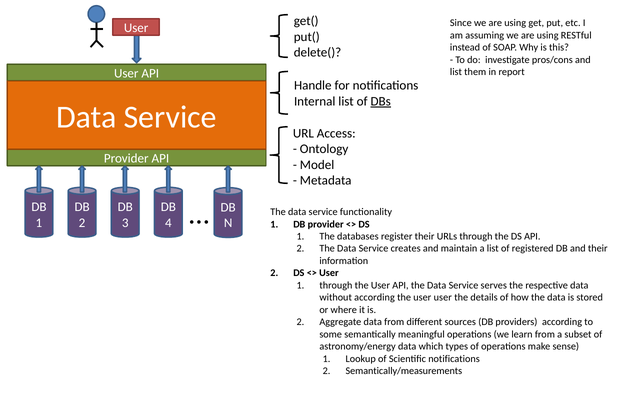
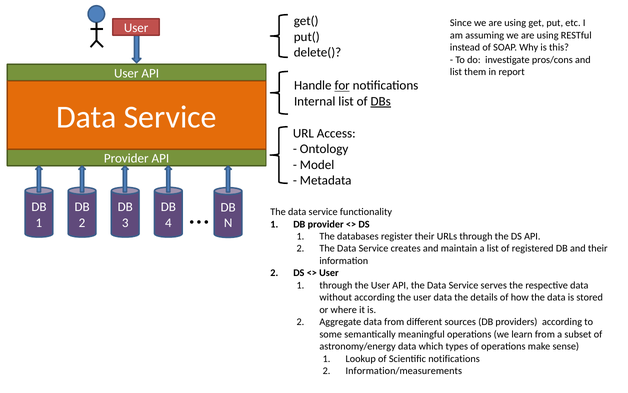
for underline: none -> present (342, 85)
user user: user -> data (443, 297)
Semantically/measurements: Semantically/measurements -> Information/measurements (404, 370)
